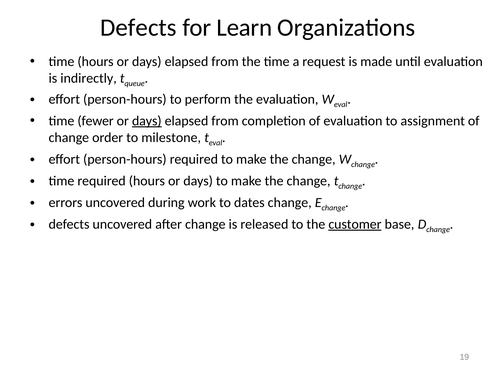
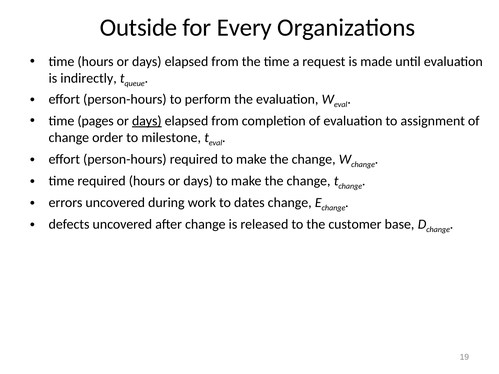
Defects: Defects -> Outside (139, 28)
Learn: Learn -> Every (244, 28)
fewer: fewer -> pages (96, 121)
customer underline: present -> none (355, 224)
